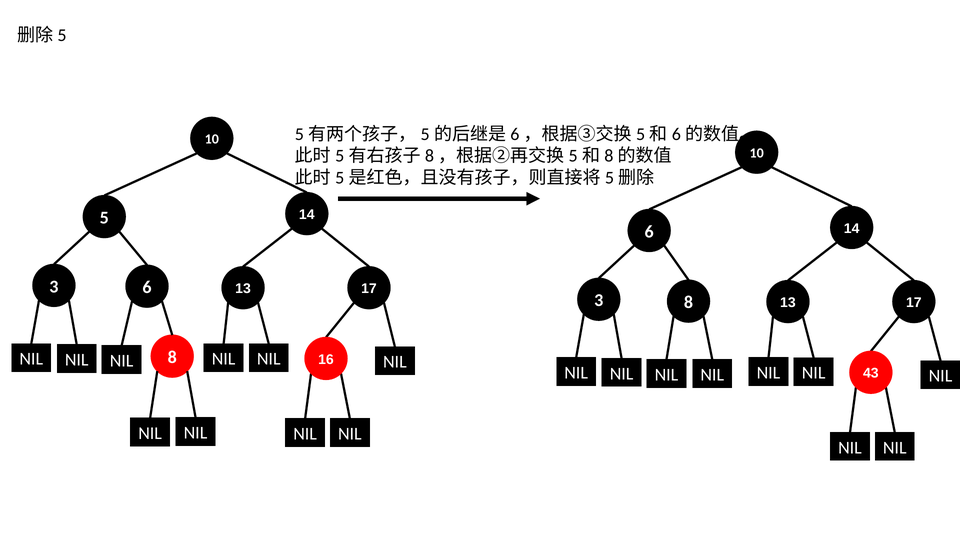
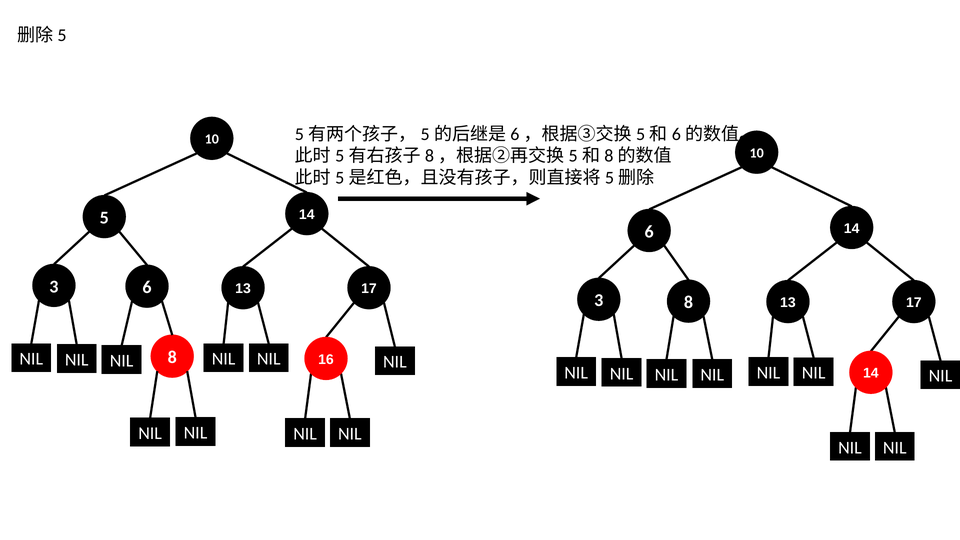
43: 43 -> 14 (871, 373)
